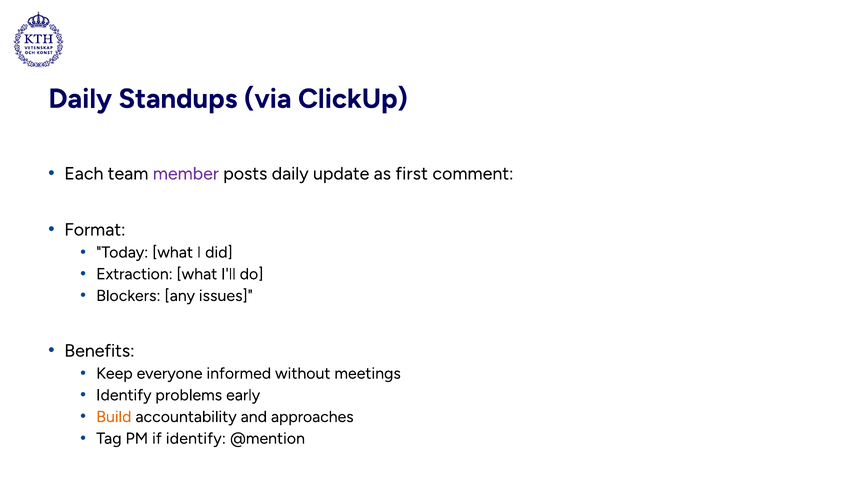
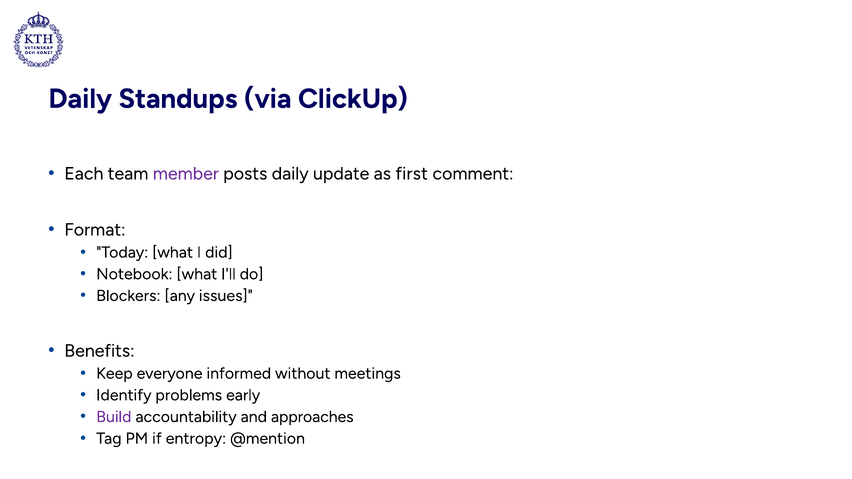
Extraction: Extraction -> Notebook (134, 274)
Build colour: orange -> purple (114, 417)
if identify: identify -> entropy (196, 439)
